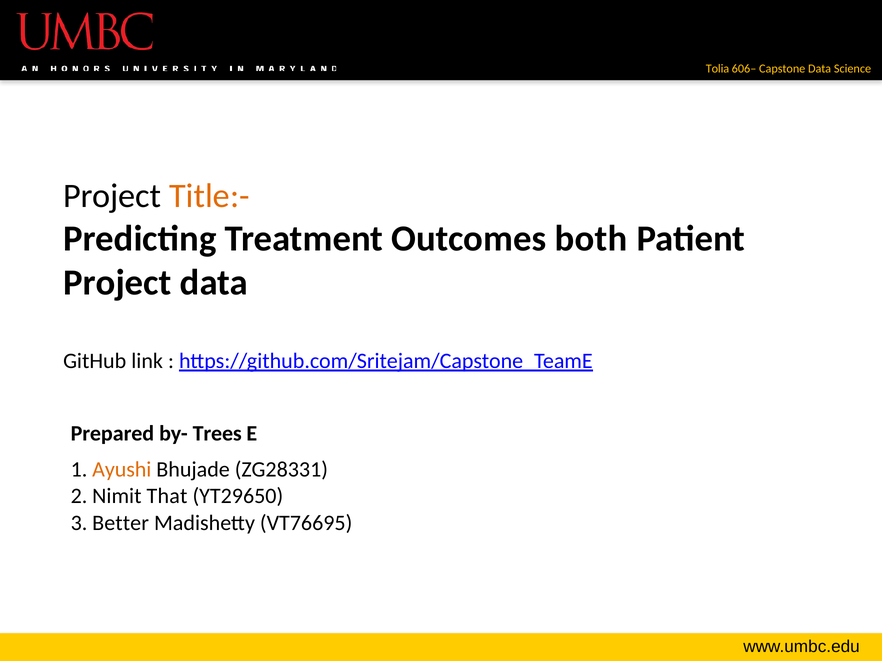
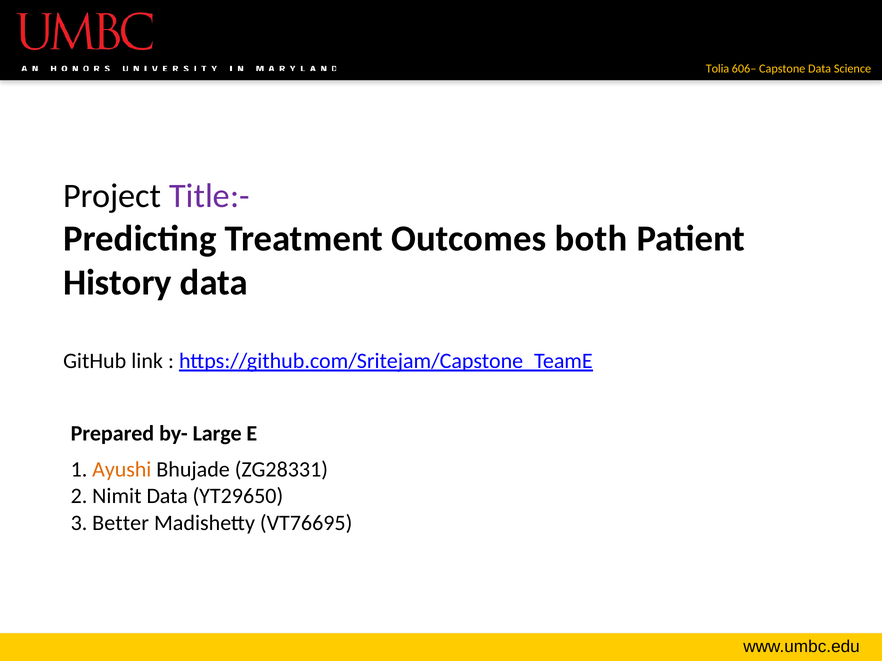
Title:- colour: orange -> purple (209, 196)
Project: Project -> History (117, 283)
Trees: Trees -> Large (217, 434)
Nimit That: That -> Data (167, 497)
